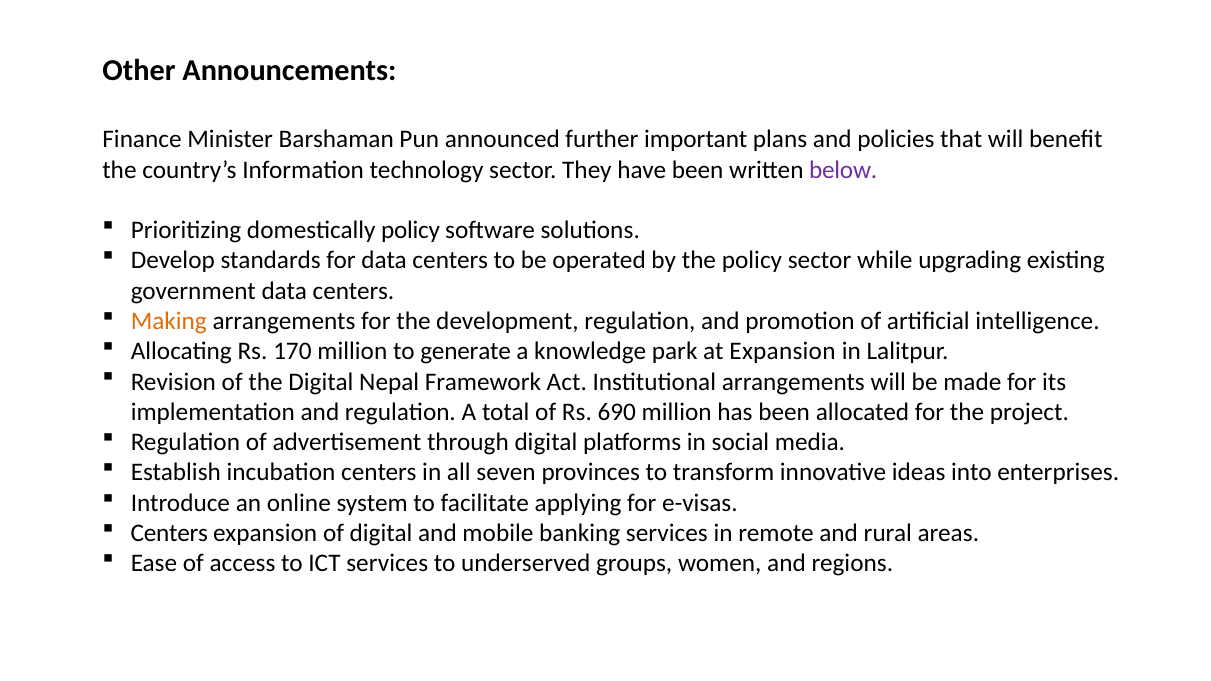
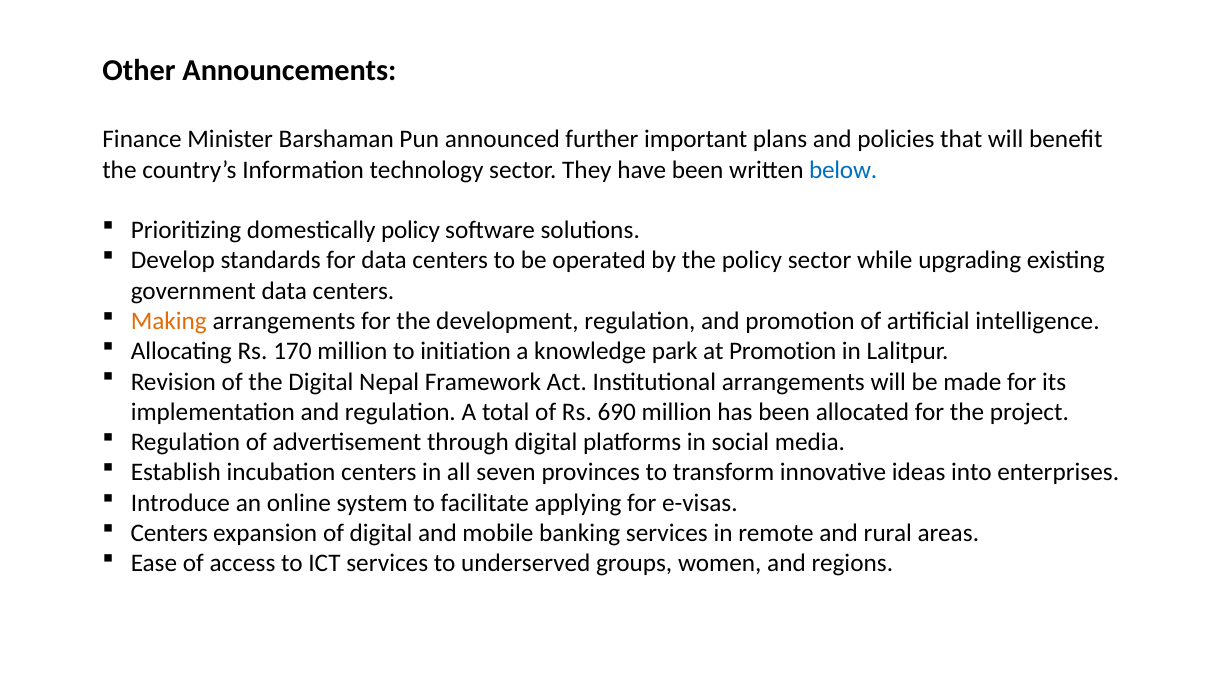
below colour: purple -> blue (843, 170)
generate: generate -> initiation (466, 351)
at Expansion: Expansion -> Promotion (783, 351)
